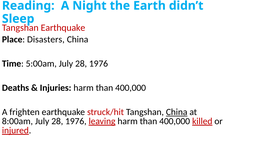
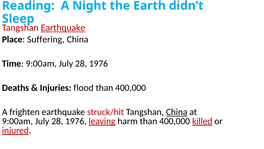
Earthquake underline: none -> present (63, 28)
Disasters: Disasters -> Suffering (46, 39)
Time 5:00am: 5:00am -> 9:00am (41, 63)
Injuries harm: harm -> flood (84, 88)
8:00am: 8:00am -> 9:00am (17, 121)
